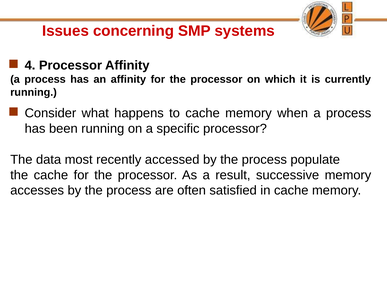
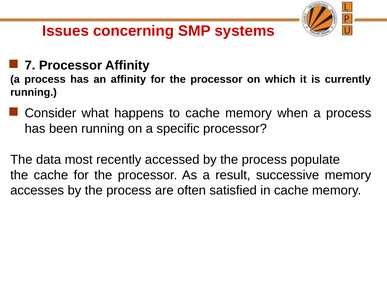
4: 4 -> 7 (30, 65)
